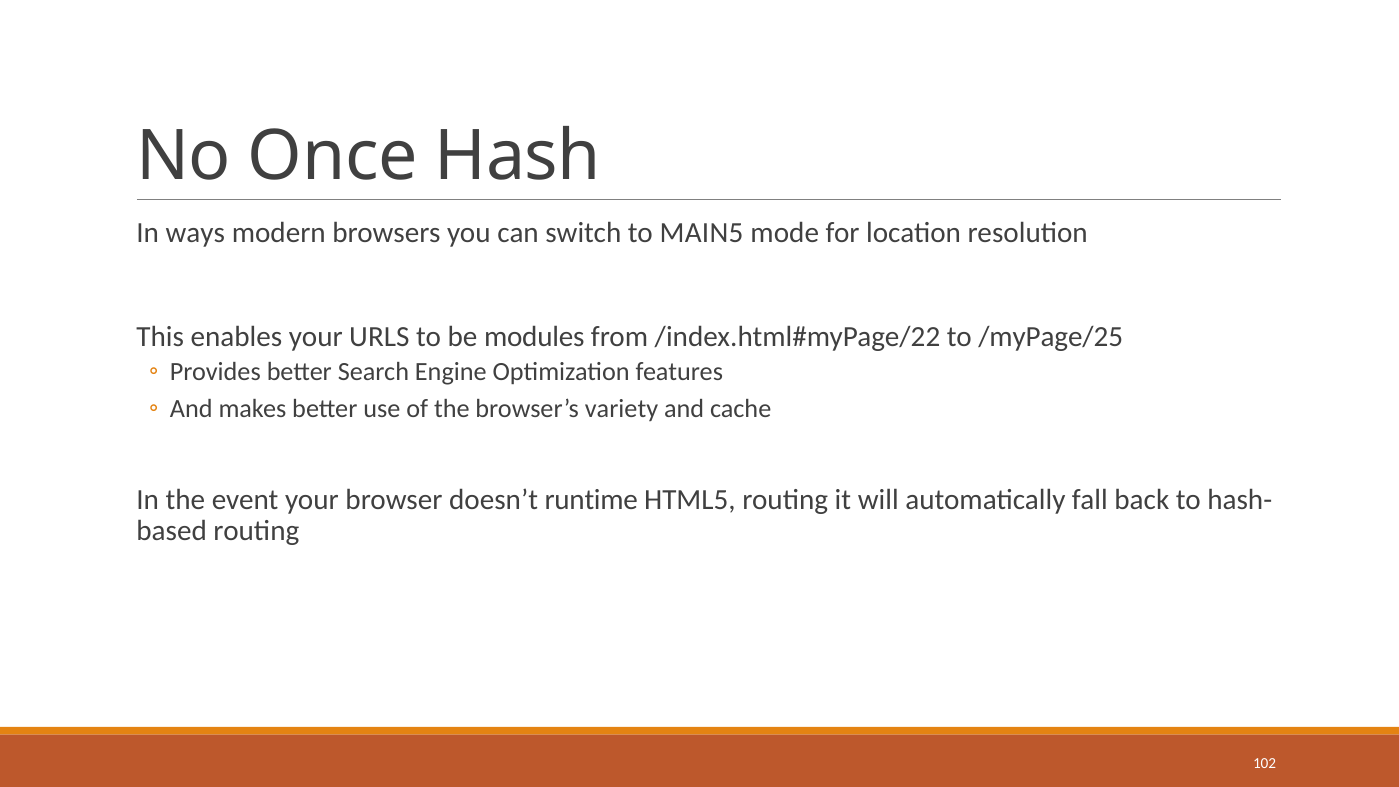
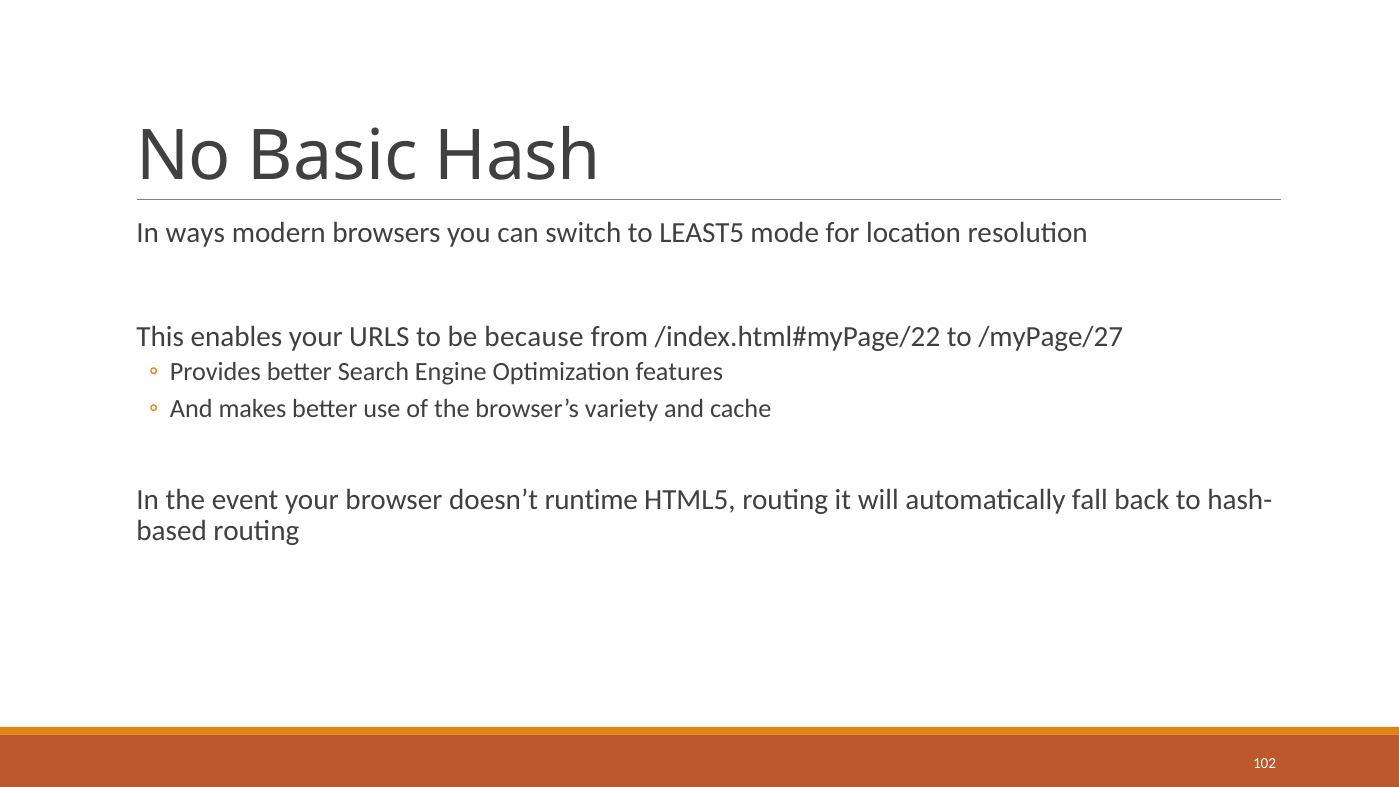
Once: Once -> Basic (333, 157)
MAIN5: MAIN5 -> LEAST5 (702, 233)
modules: modules -> because (534, 336)
/myPage/25: /myPage/25 -> /myPage/27 (1051, 336)
